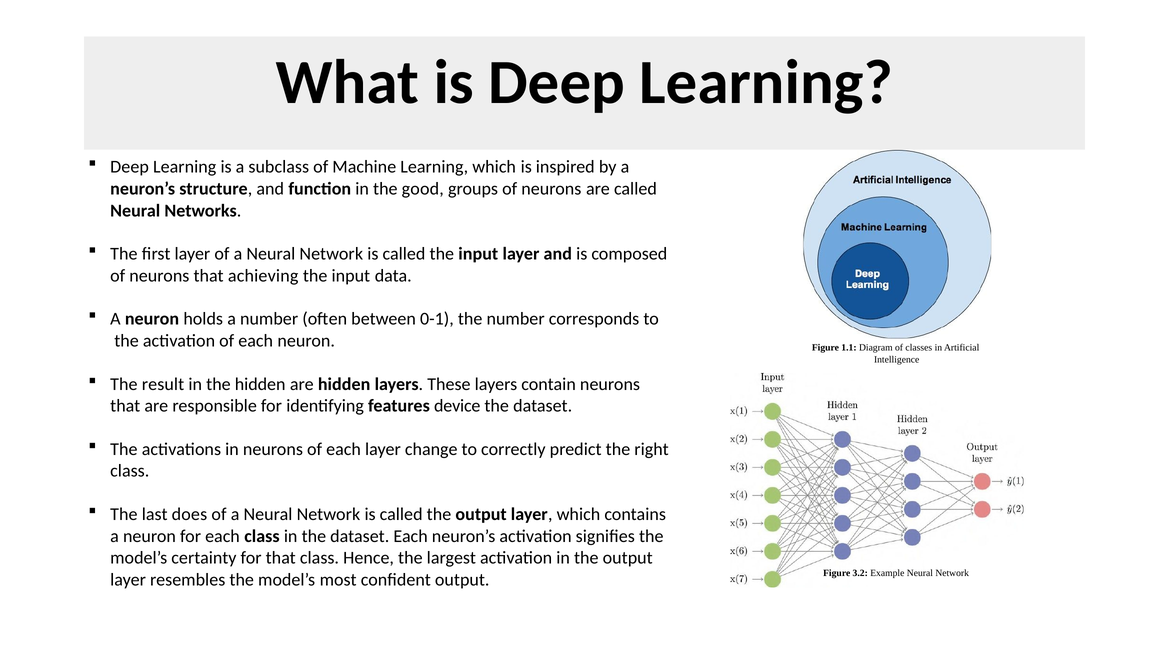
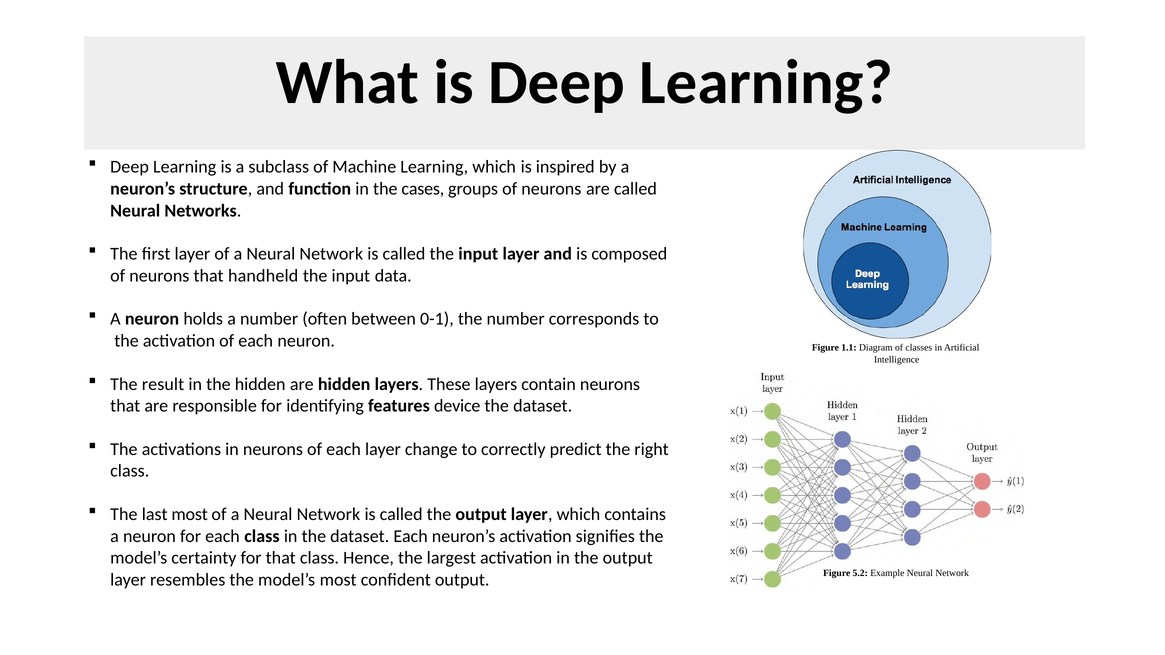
good: good -> cases (423, 189)
achieving: achieving -> handheld (263, 276)
last does: does -> most (190, 515)
3.2: 3.2 -> 5.2 (860, 574)
